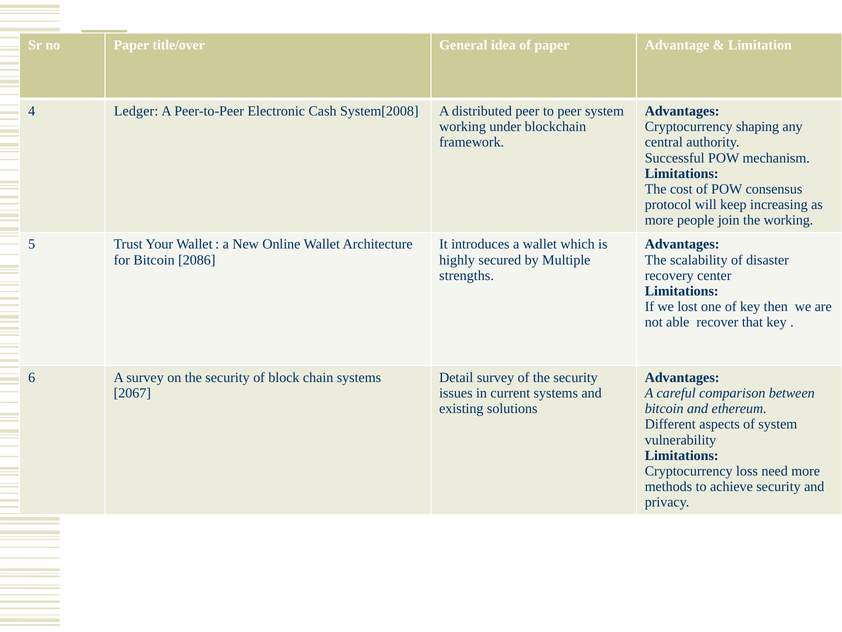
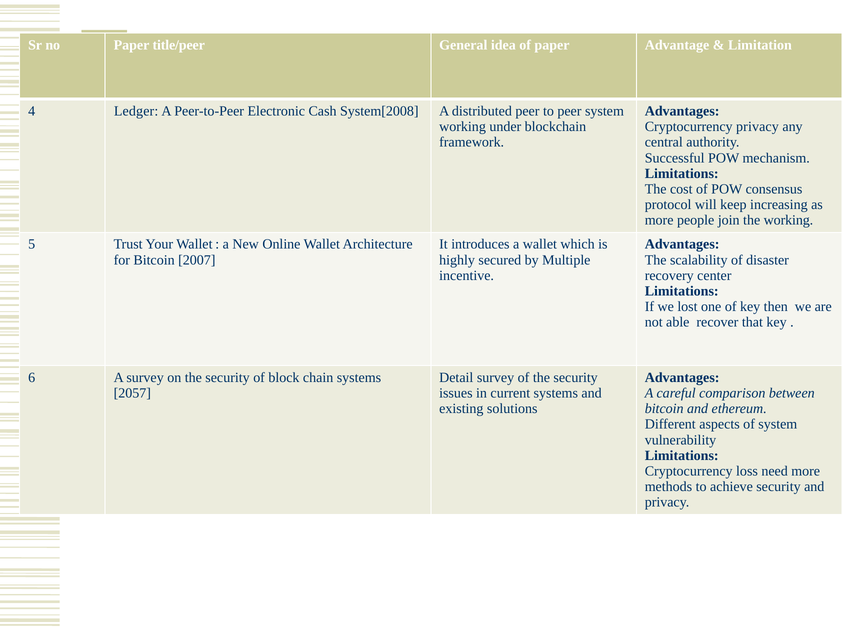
title/over: title/over -> title/peer (179, 45)
Cryptocurrency shaping: shaping -> privacy (757, 127)
2086: 2086 -> 2007 (197, 260)
strengths: strengths -> incentive (467, 275)
2067: 2067 -> 2057 (132, 393)
